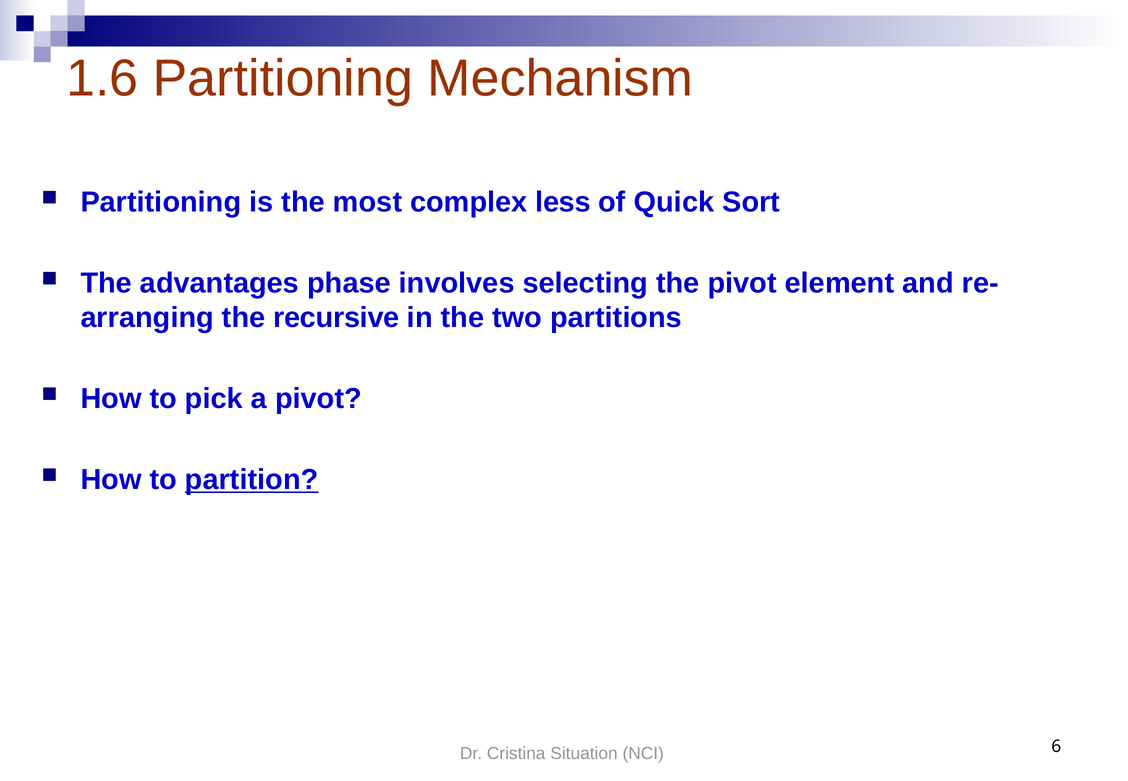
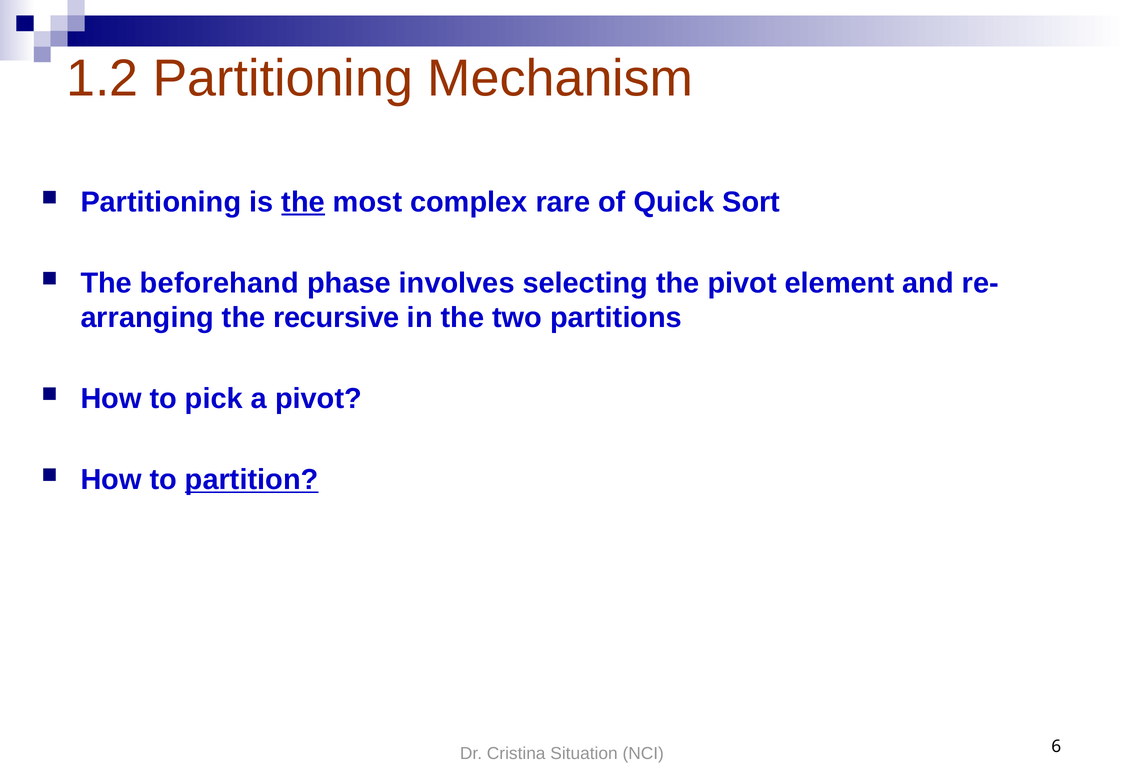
1.6: 1.6 -> 1.2 (102, 79)
the underline: none -> present (303, 202)
less: less -> rare (563, 202)
advantages: advantages -> beforehand (219, 283)
